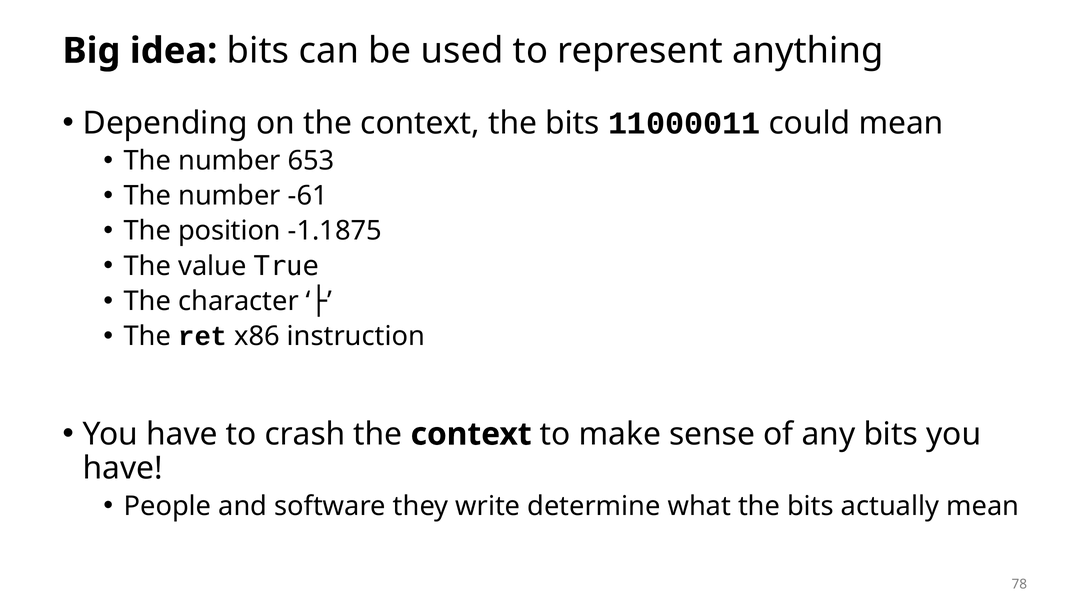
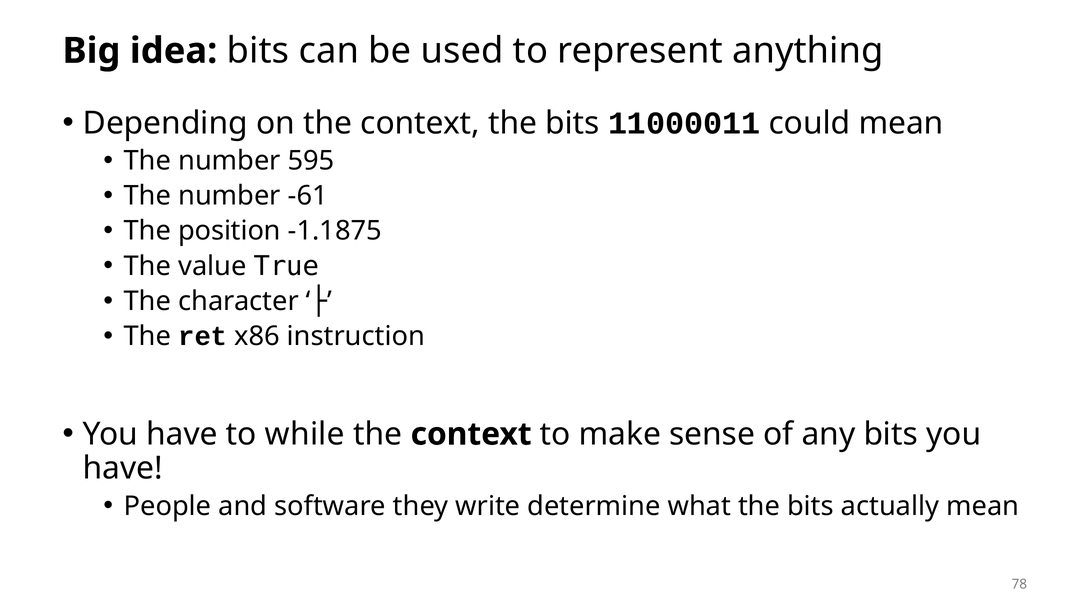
653: 653 -> 595 (311, 161)
crash: crash -> while (305, 434)
